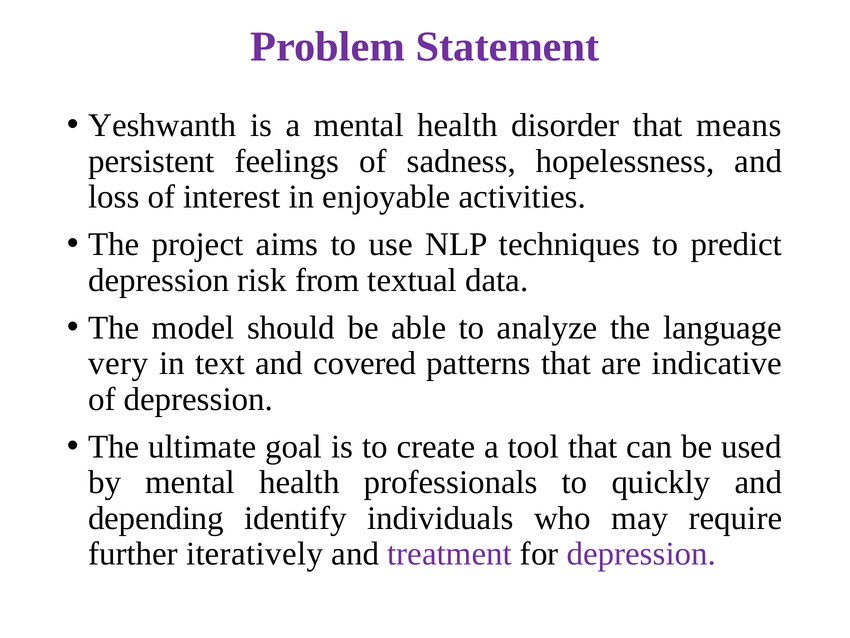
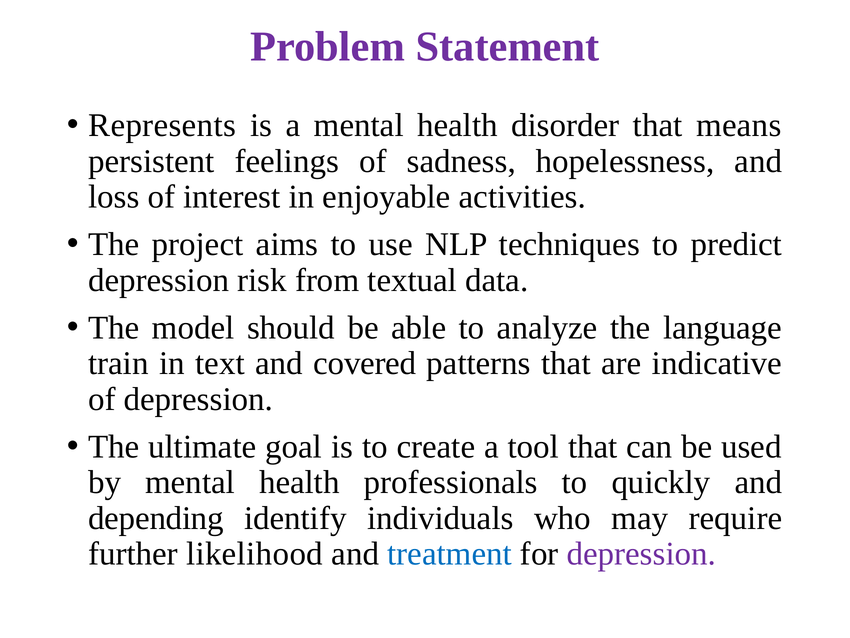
Yeshwanth: Yeshwanth -> Represents (162, 125)
very: very -> train (118, 363)
iteratively: iteratively -> likelihood (255, 553)
treatment colour: purple -> blue (450, 553)
